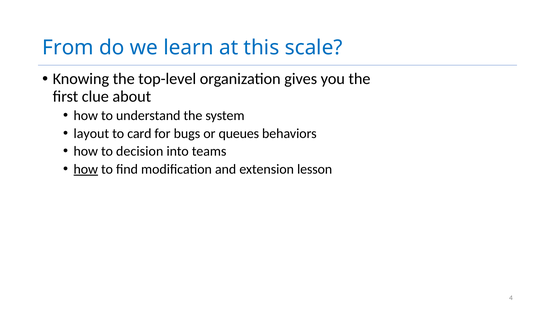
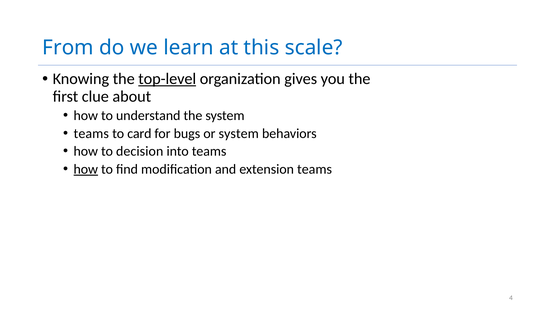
top-level underline: none -> present (167, 79)
layout: layout -> teams (91, 134)
or queues: queues -> system (239, 134)
extension lesson: lesson -> teams (315, 169)
